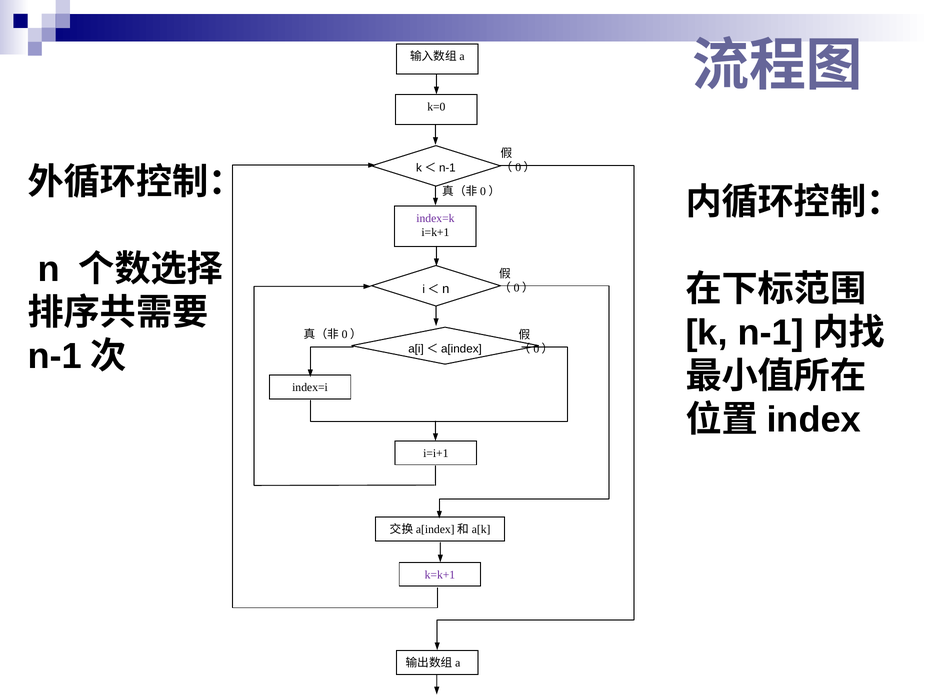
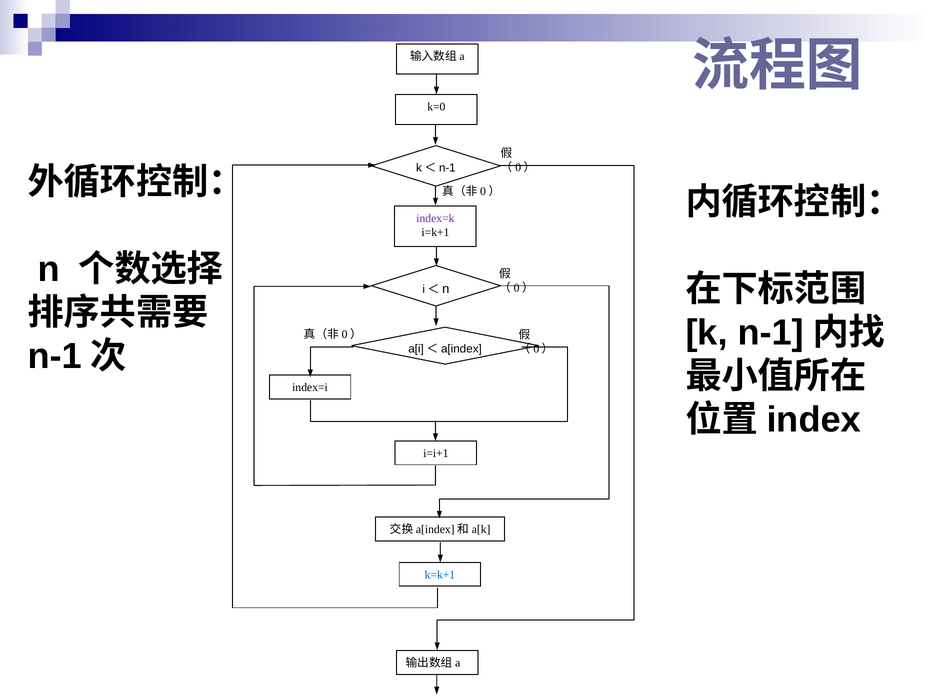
k=k+1 colour: purple -> blue (440, 574)
